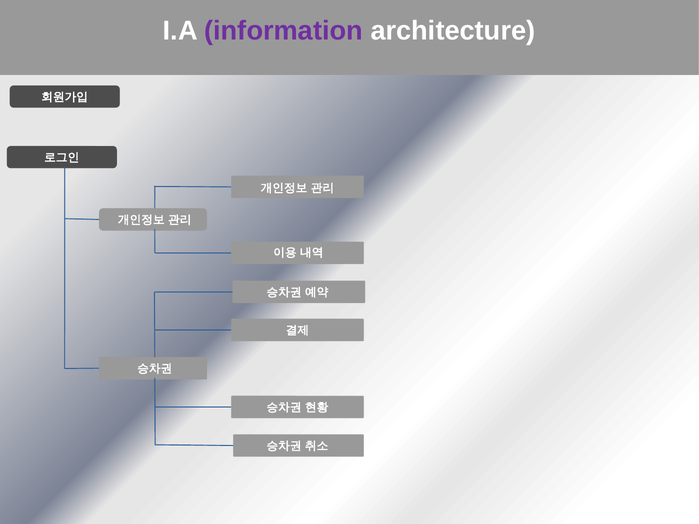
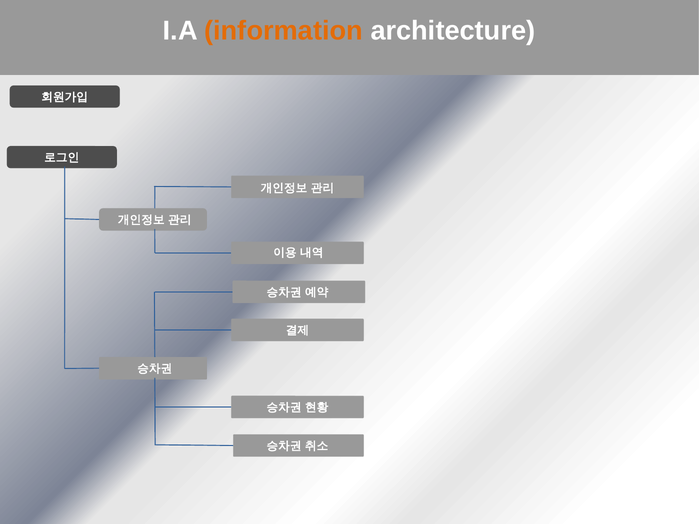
information colour: purple -> orange (284, 31)
